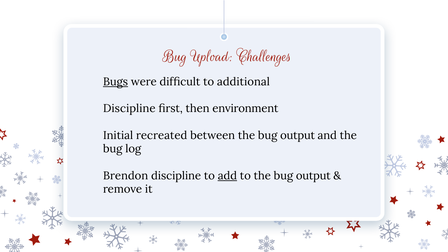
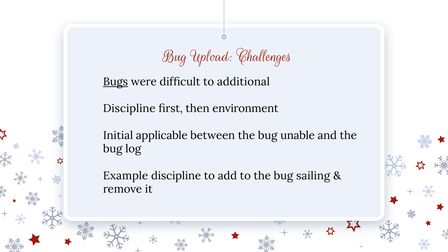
recreated: recreated -> applicable (162, 135)
between the bug output: output -> unable (298, 135)
Brendon: Brendon -> Example (126, 176)
add underline: present -> none (227, 176)
to the bug output: output -> sailing (313, 176)
